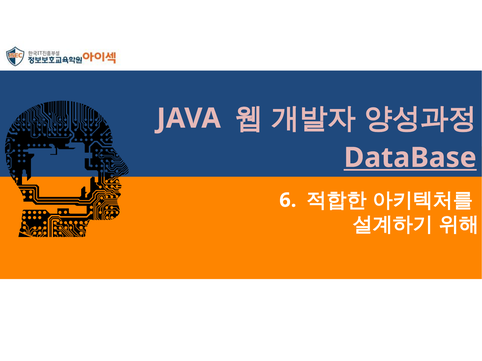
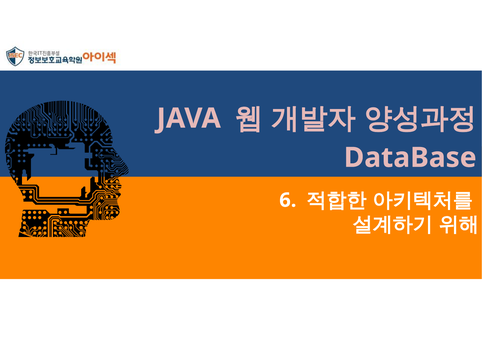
DataBase underline: present -> none (410, 158)
